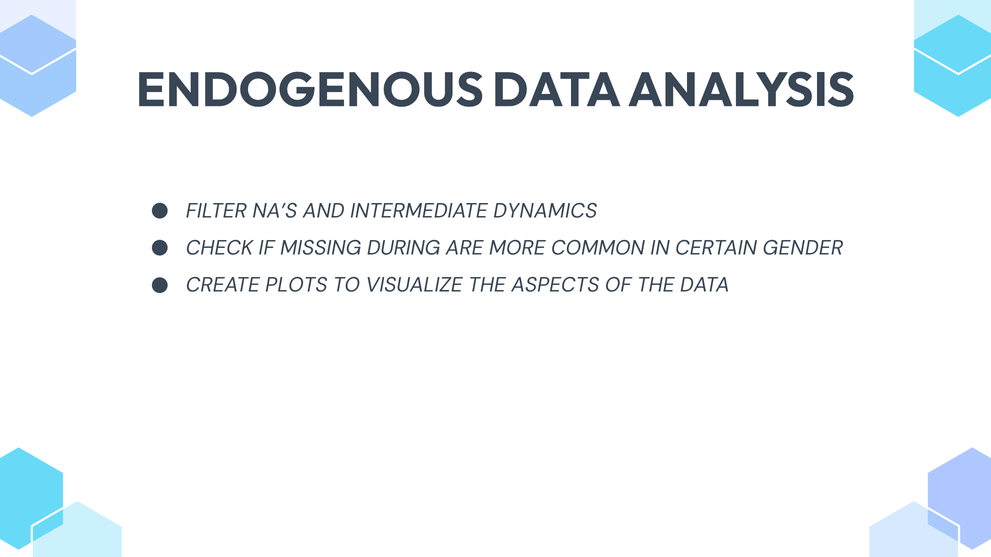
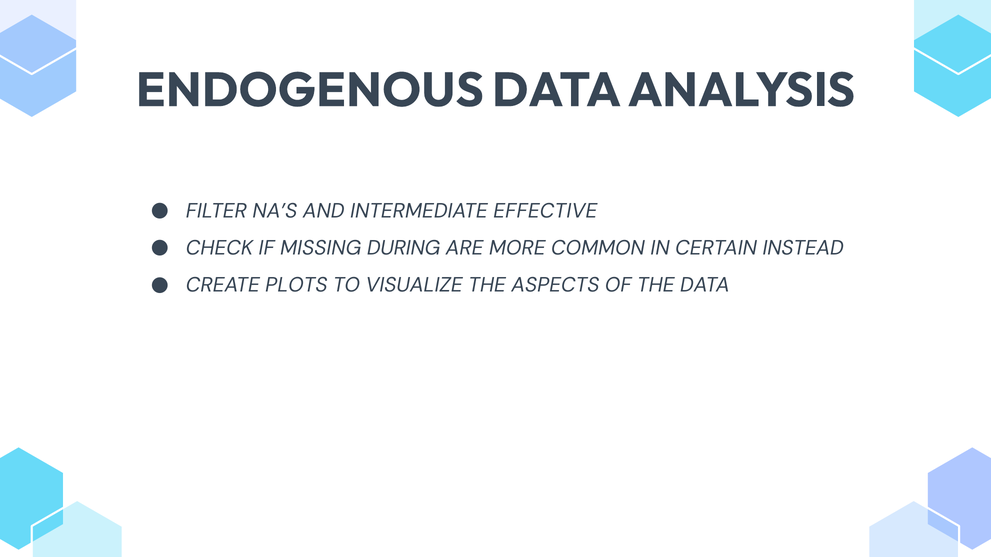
DYNAMICS: DYNAMICS -> EFFECTIVE (545, 211)
GENDER: GENDER -> INSTEAD (803, 248)
